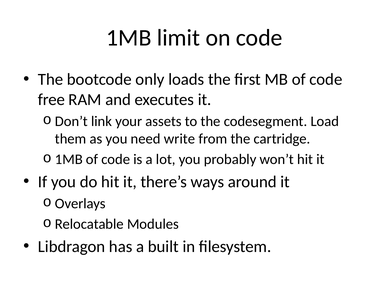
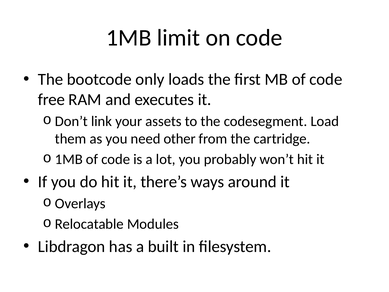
write: write -> other (180, 139)
